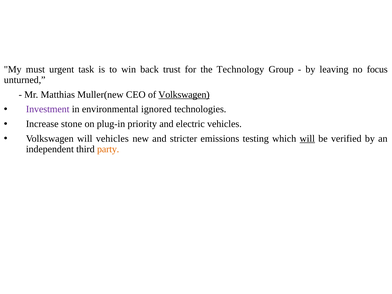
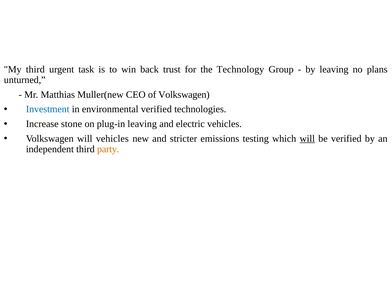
My must: must -> third (35, 69)
no focus: focus -> plans (377, 69)
Volkswagen underline: present -> none (184, 95)
Investment colour: purple -> blue (48, 109)
environmental ignored: ignored -> verified (156, 109)
plug-in priority: priority -> leaving (142, 124)
